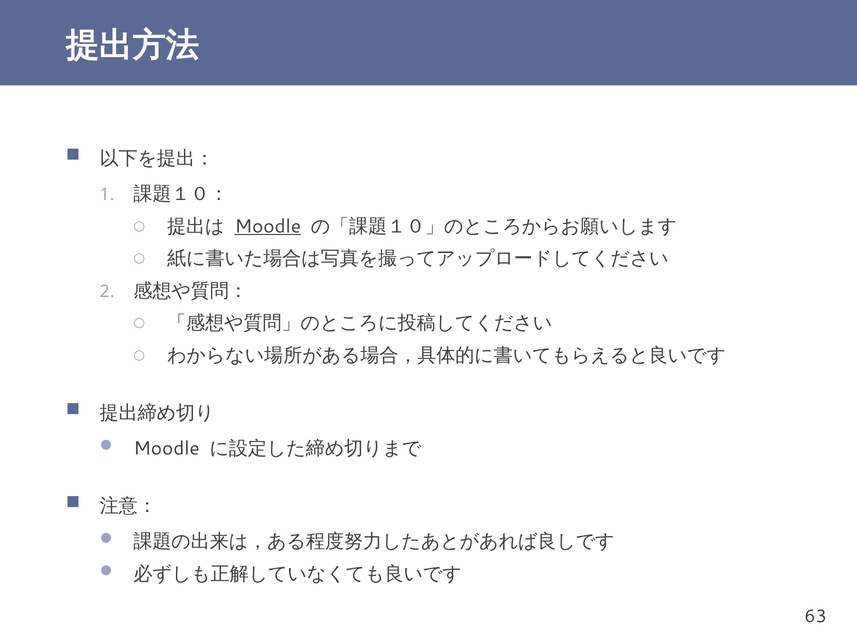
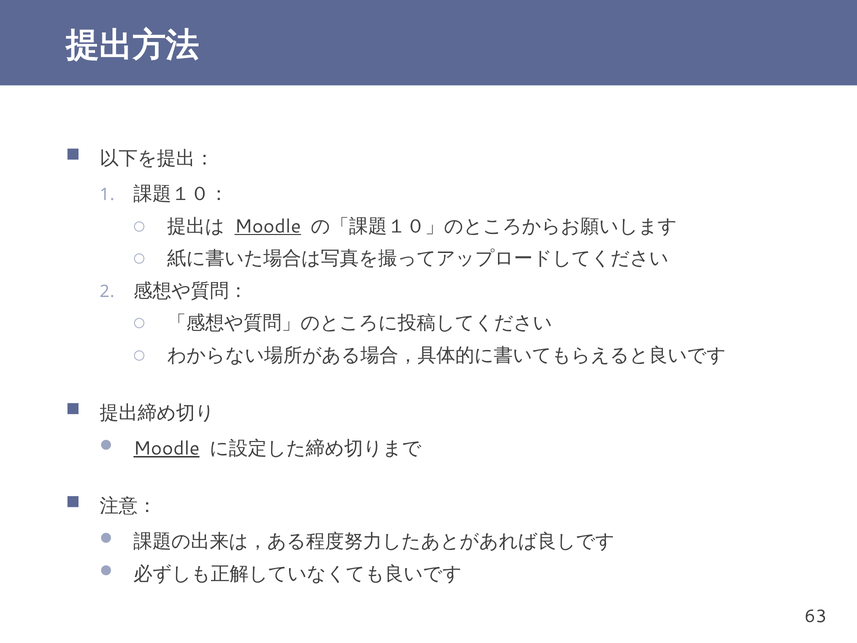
Moodle underline: none -> present (167, 448)
